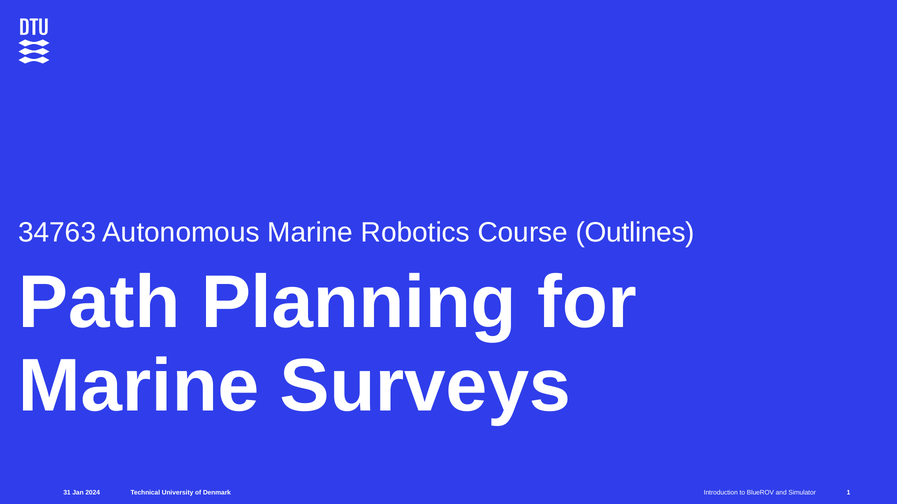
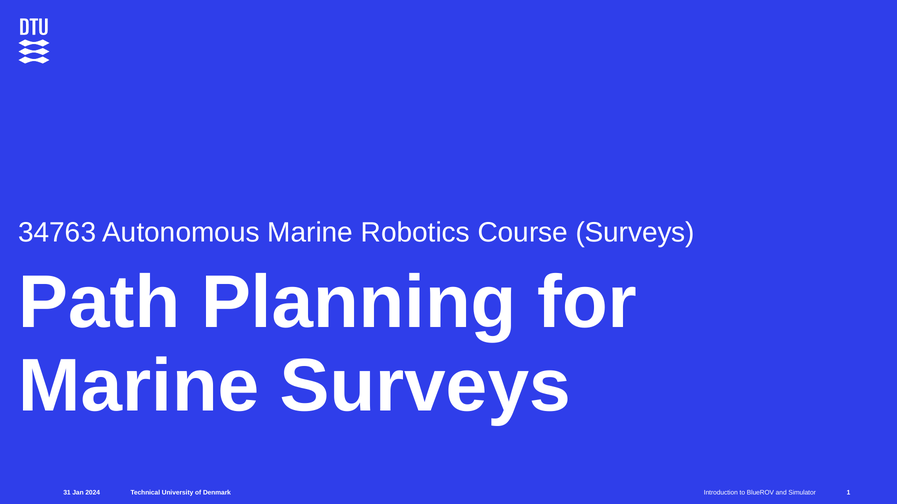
Course Outlines: Outlines -> Surveys (635, 233)
